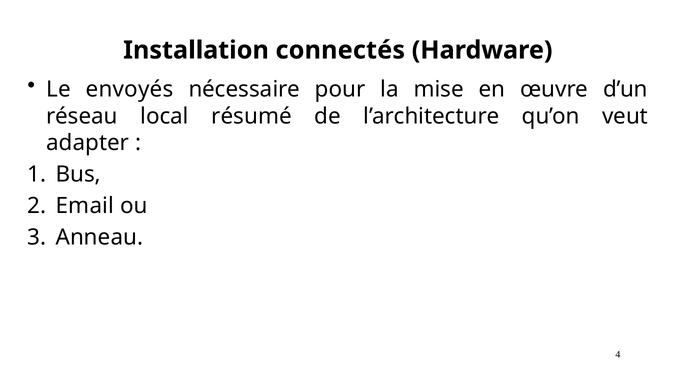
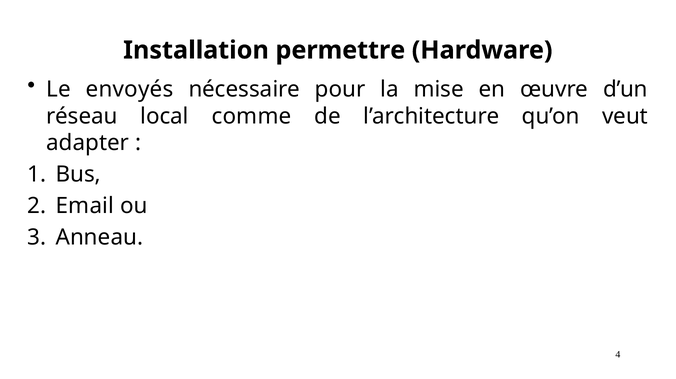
connectés: connectés -> permettre (340, 50)
résumé: résumé -> comme (251, 116)
